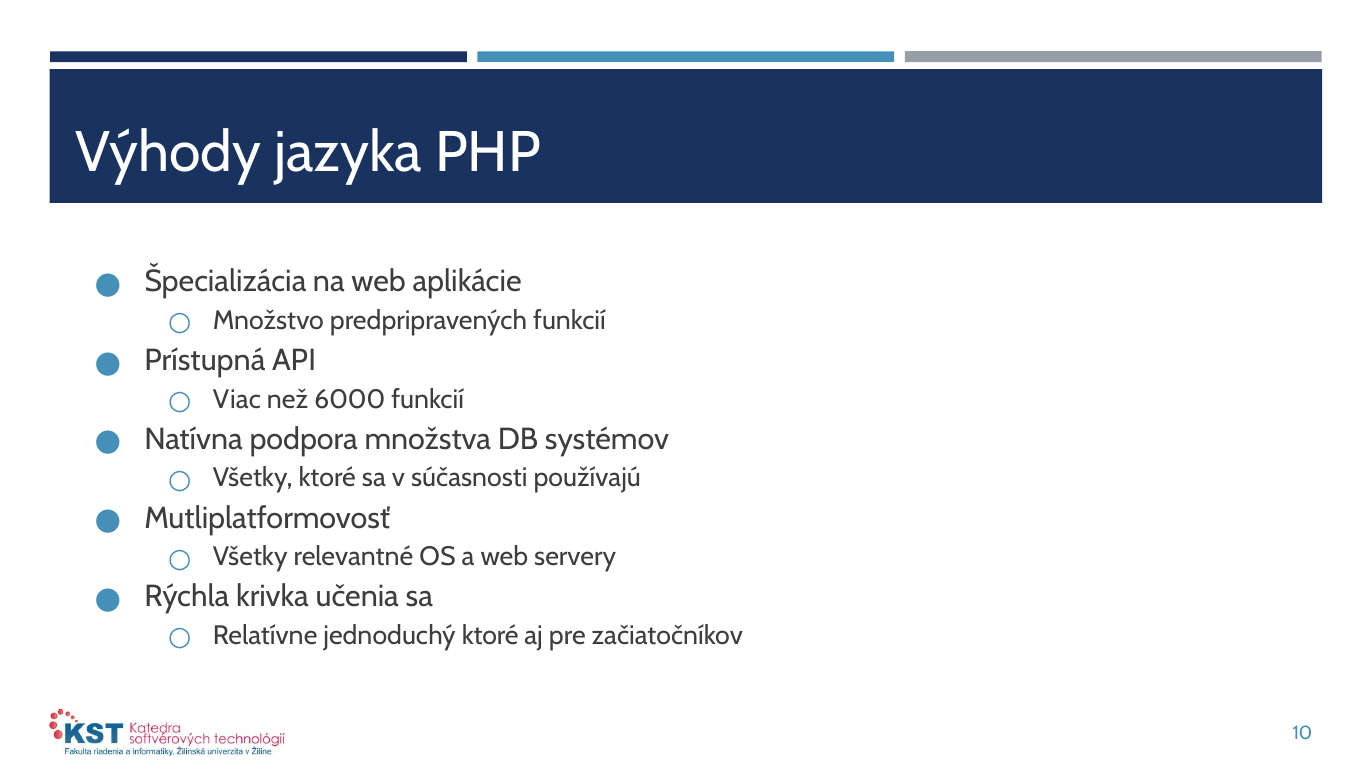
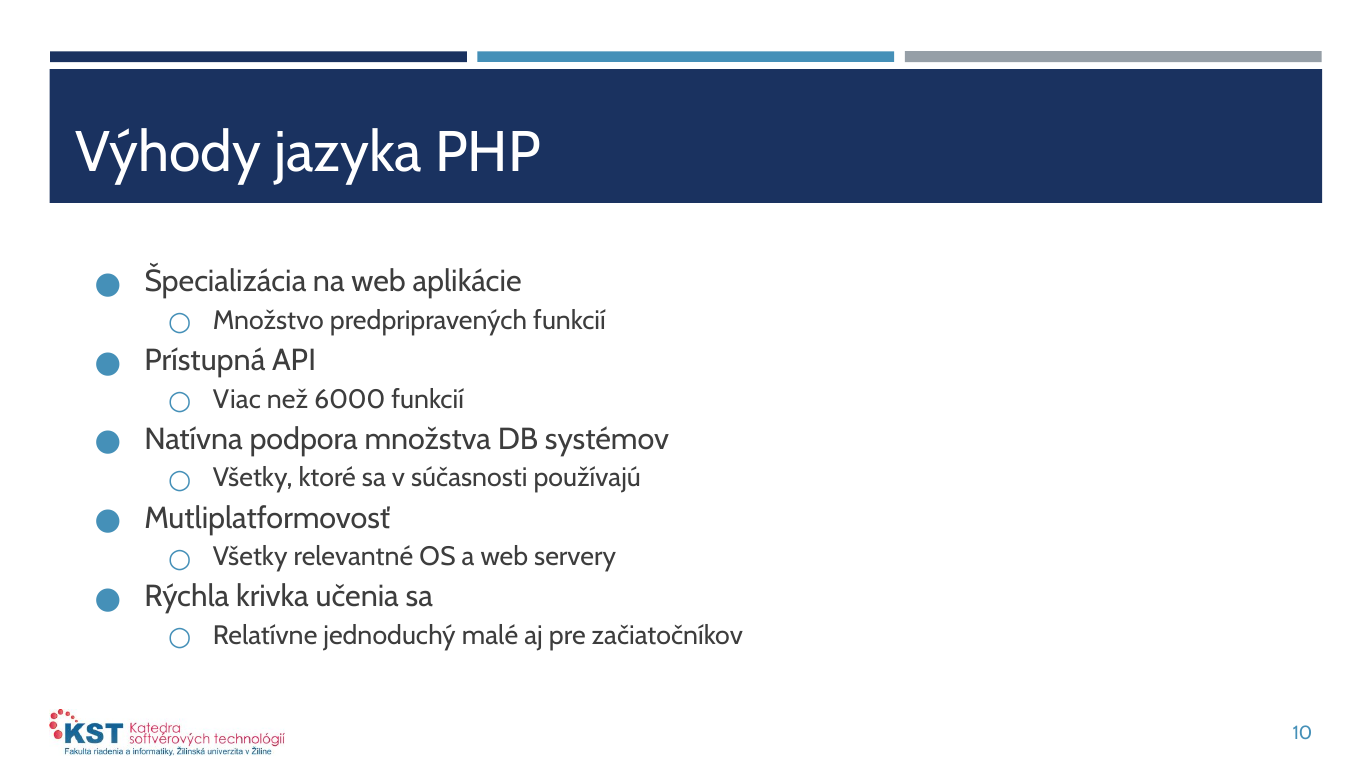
jednoduchý ktoré: ktoré -> malé (490, 636)
